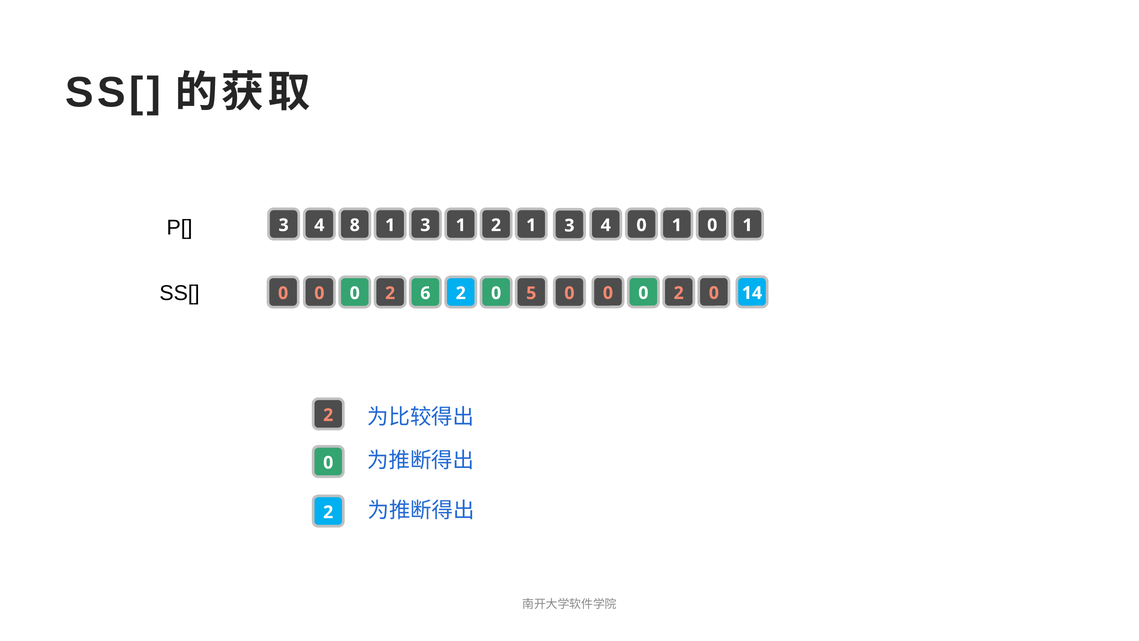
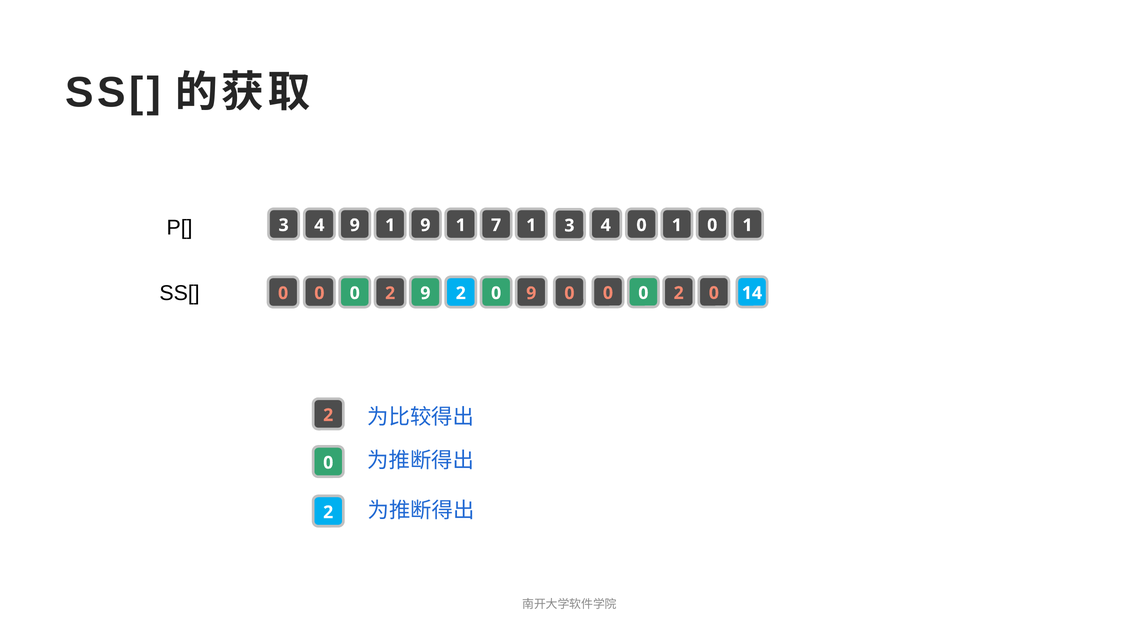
4 8: 8 -> 9 (355, 225)
3: 3 -> 9 (425, 225)
1 2: 2 -> 7 (496, 225)
2 6: 6 -> 9 (425, 293)
0 5: 5 -> 9 (531, 293)
